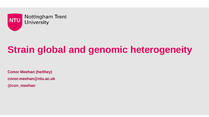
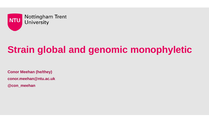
heterogeneity: heterogeneity -> monophyletic (161, 50)
